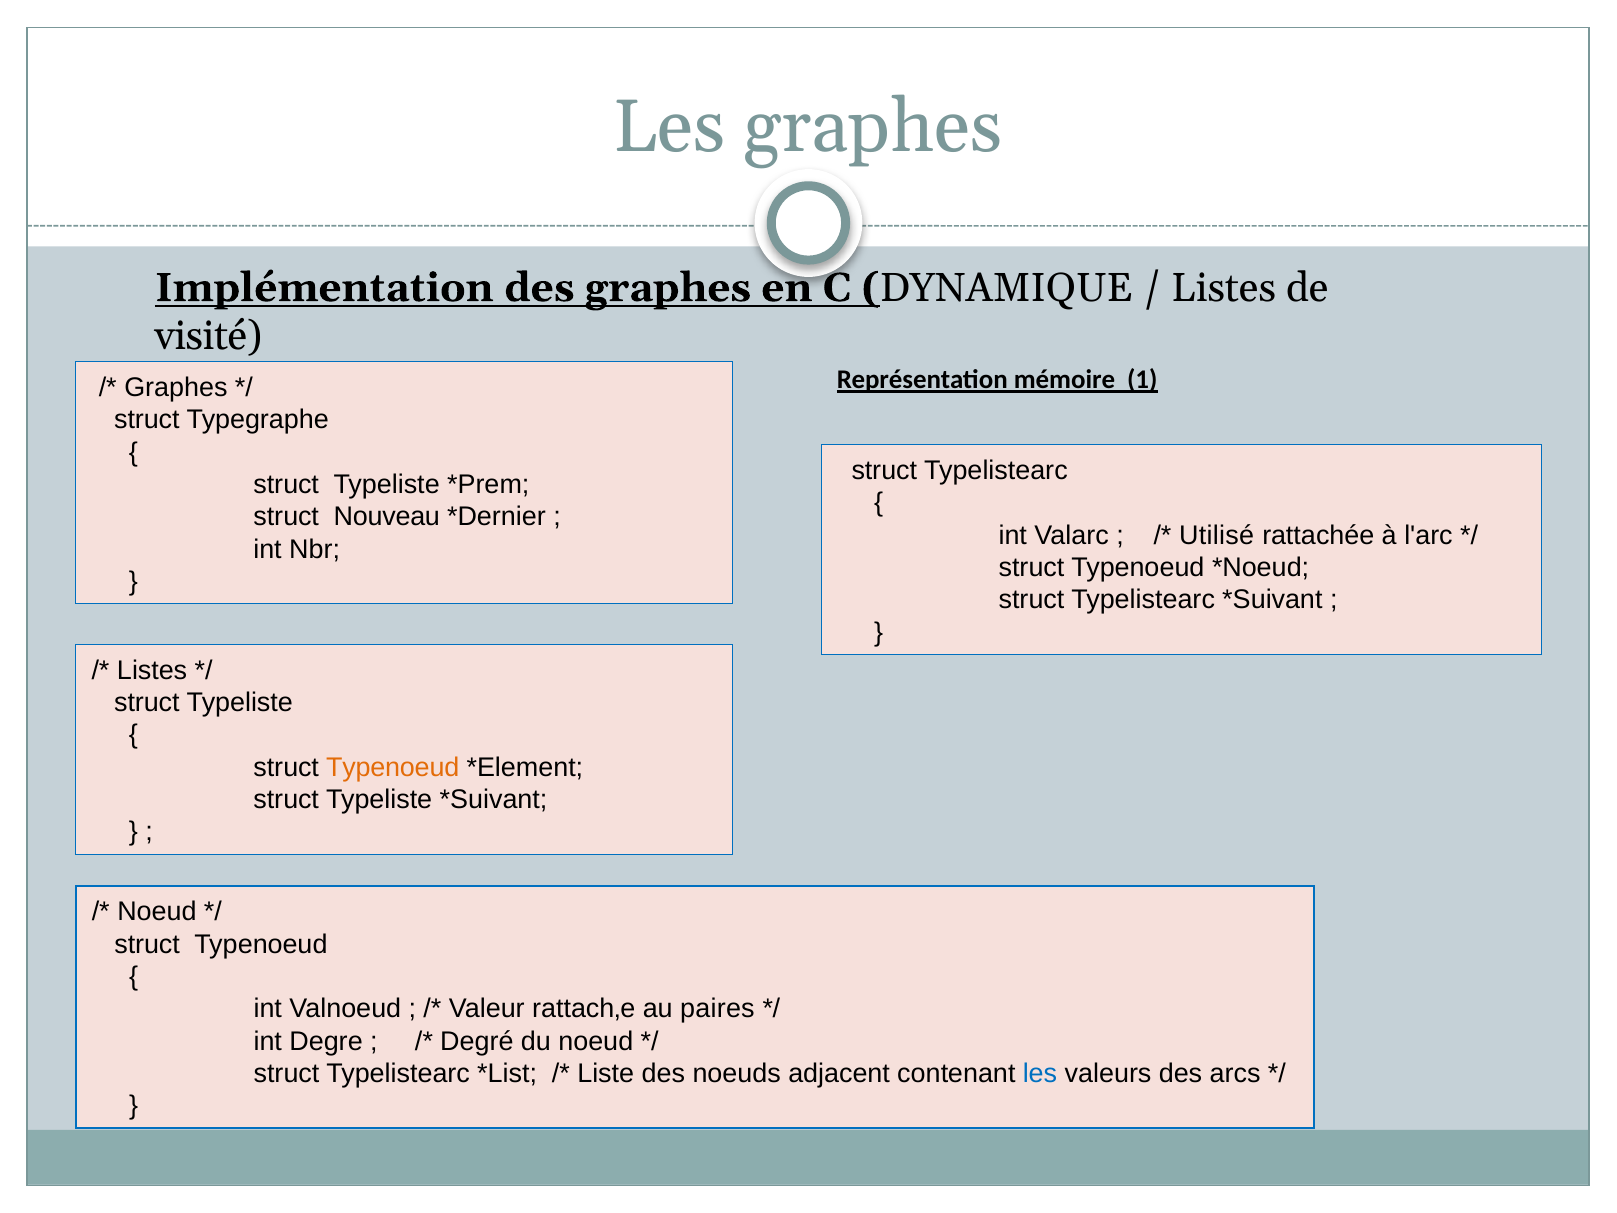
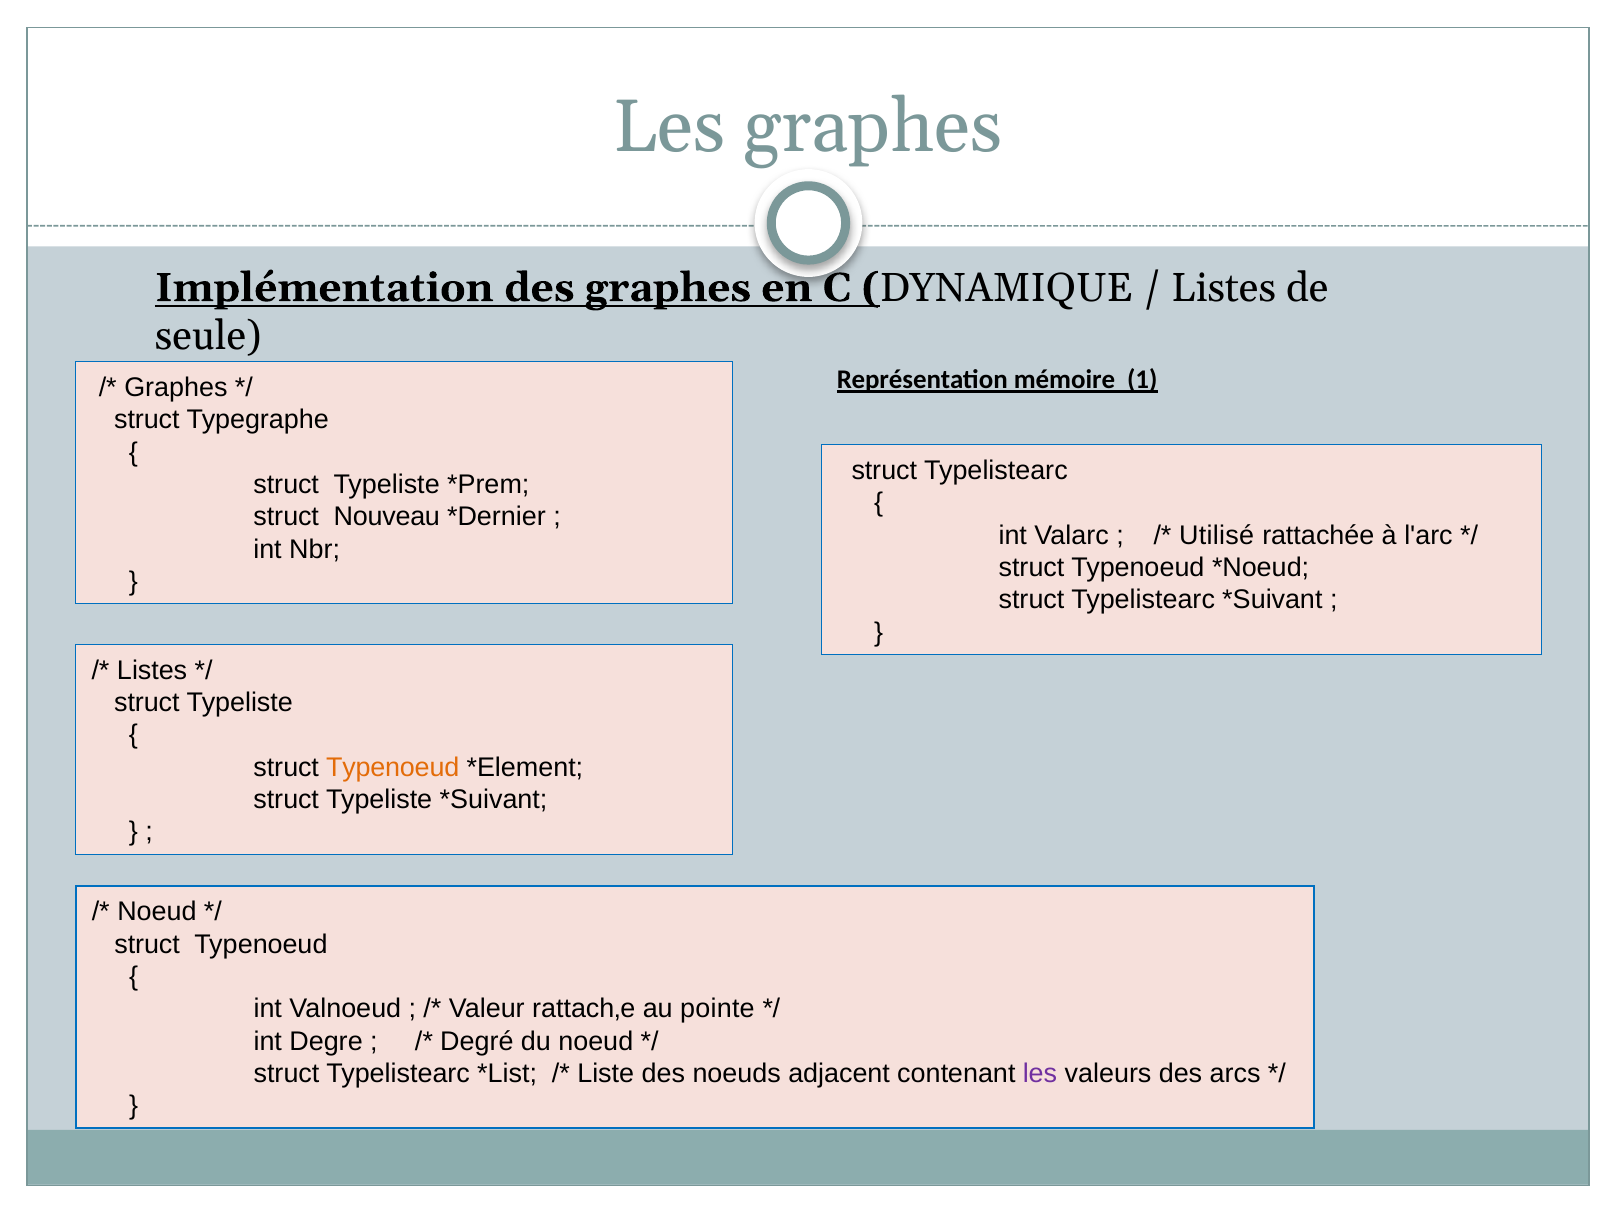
visité: visité -> seule (208, 336)
paires: paires -> pointe (717, 1009)
les colour: blue -> purple (1040, 1073)
